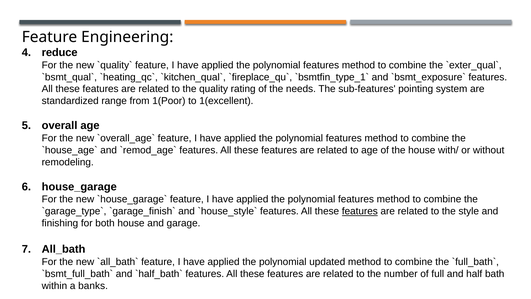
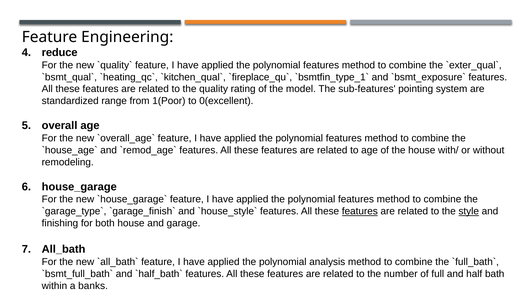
needs: needs -> model (301, 89)
1(excellent: 1(excellent -> 0(excellent (226, 101)
style underline: none -> present (469, 211)
updated: updated -> analysis (327, 262)
